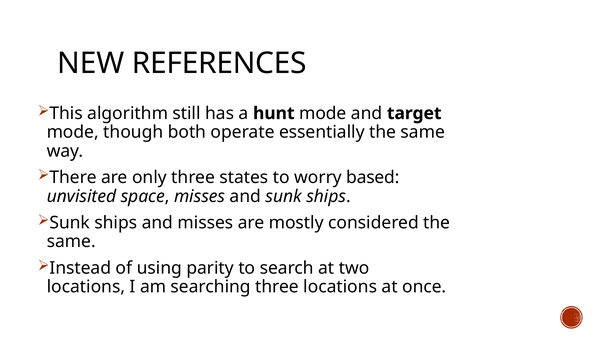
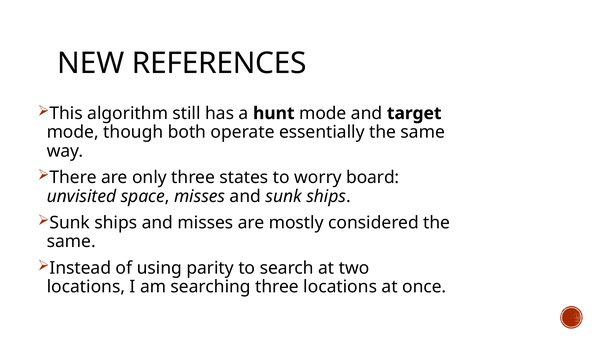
based: based -> board (373, 177)
